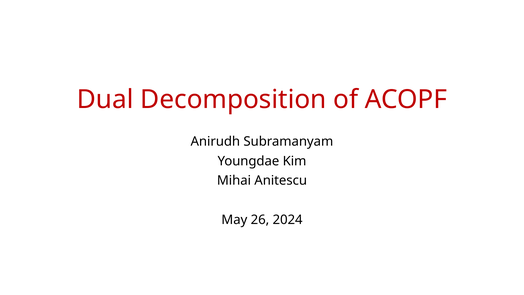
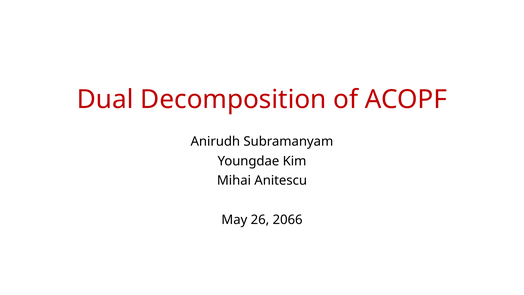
2024: 2024 -> 2066 (288, 220)
